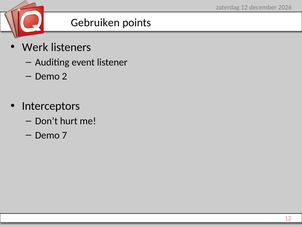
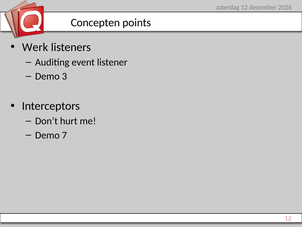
Gebruiken: Gebruiken -> Concepten (95, 23)
2: 2 -> 3 (64, 76)
